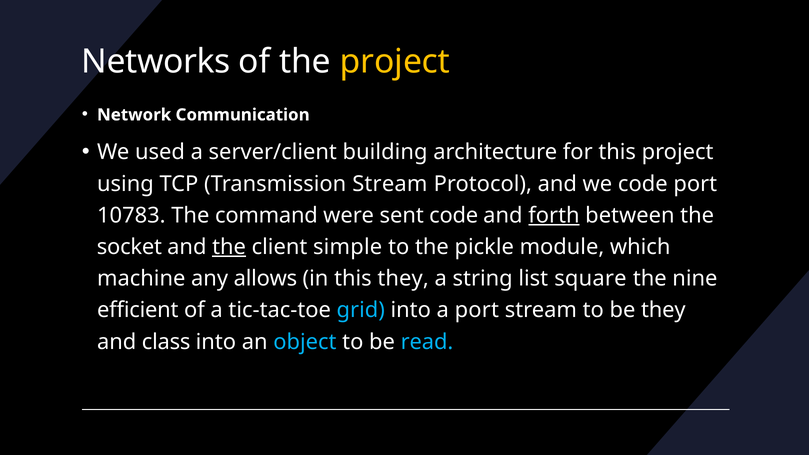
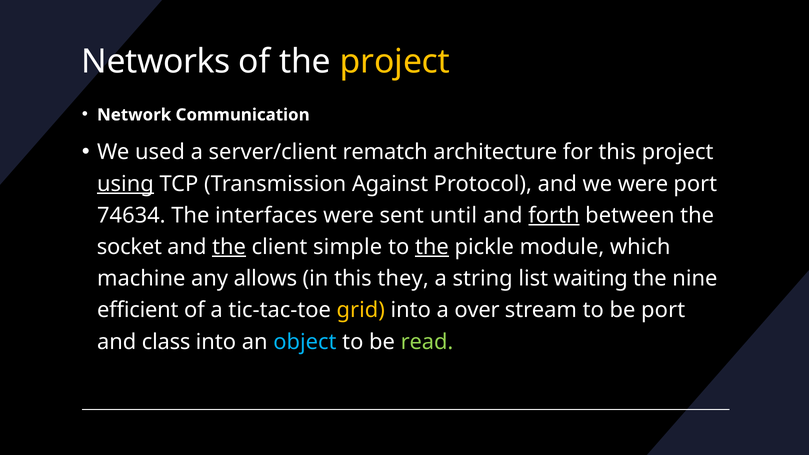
building: building -> rematch (385, 152)
using underline: none -> present (125, 184)
Transmission Stream: Stream -> Against (390, 184)
we code: code -> were (643, 184)
10783: 10783 -> 74634 (131, 215)
command: command -> interfaces (266, 215)
sent code: code -> until (453, 215)
the underline: none -> present (432, 247)
square: square -> waiting (591, 279)
grid colour: light blue -> yellow (361, 310)
a port: port -> over (477, 310)
be they: they -> port (663, 310)
read colour: light blue -> light green (427, 342)
